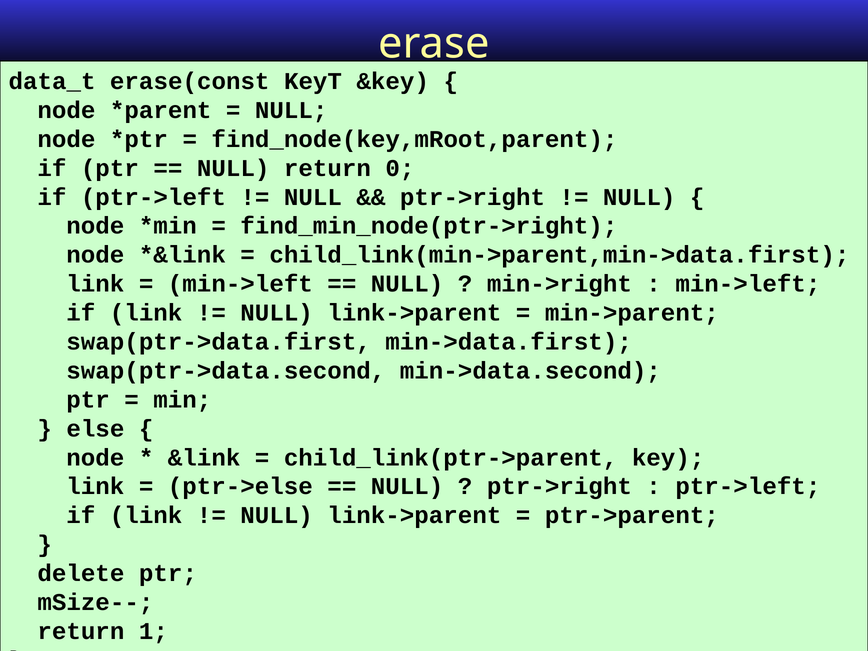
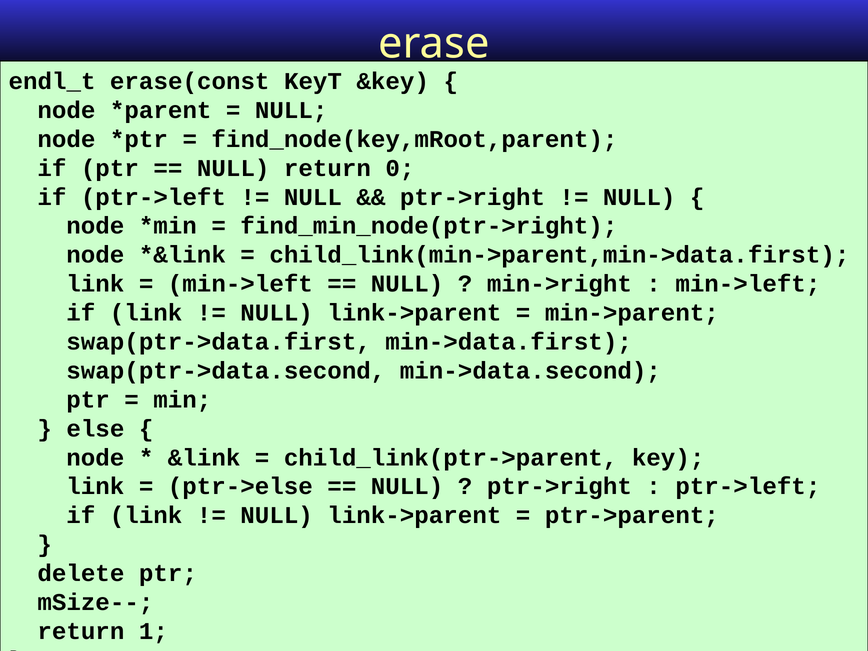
data_t: data_t -> endl_t (52, 81)
